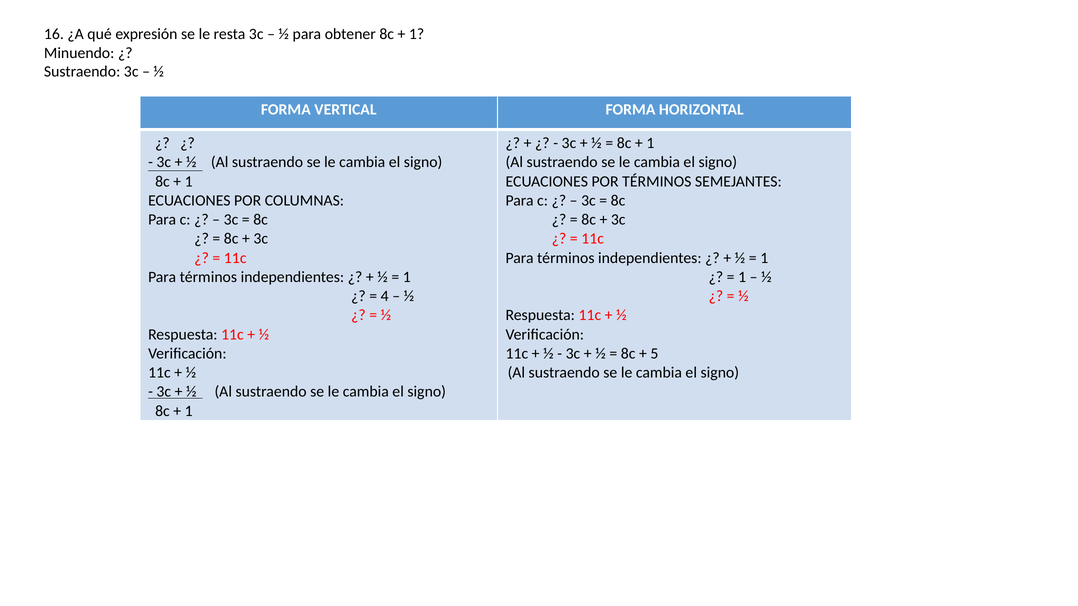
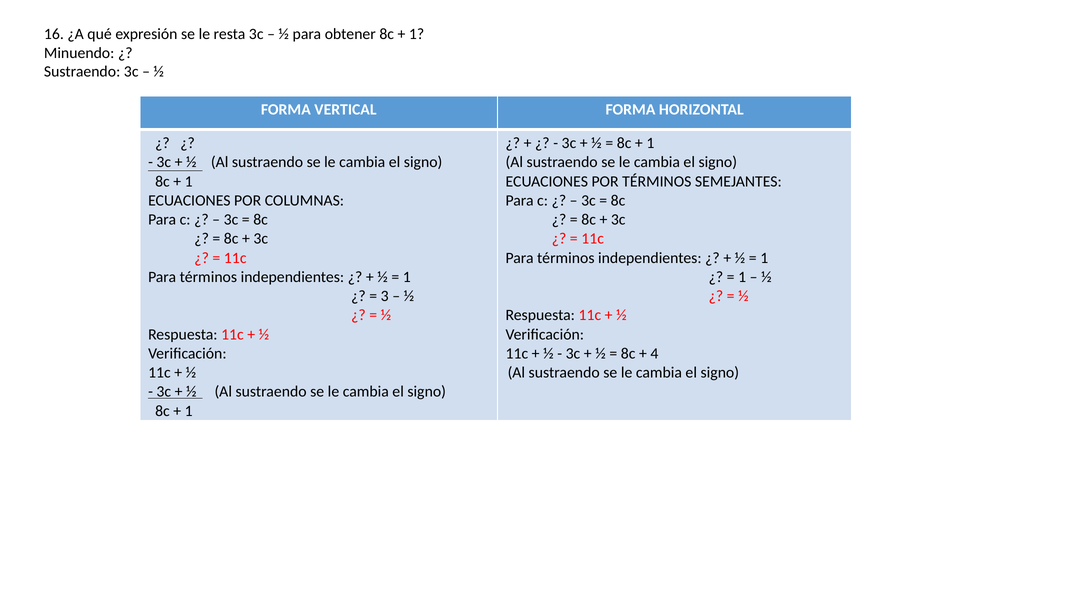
4: 4 -> 3 (385, 296)
5: 5 -> 4 (654, 354)
